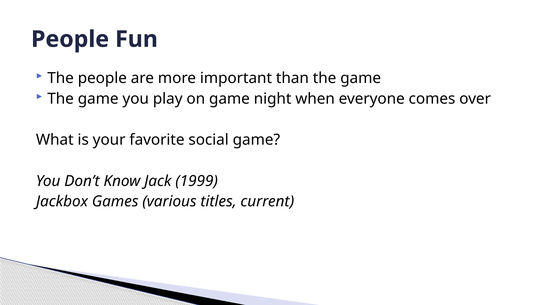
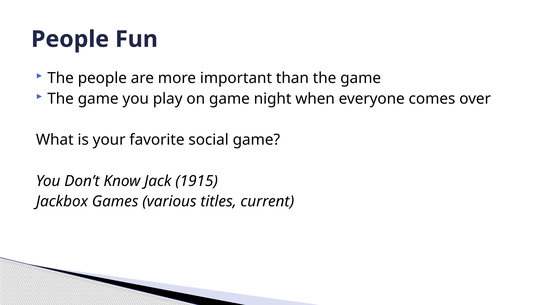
1999: 1999 -> 1915 (197, 181)
